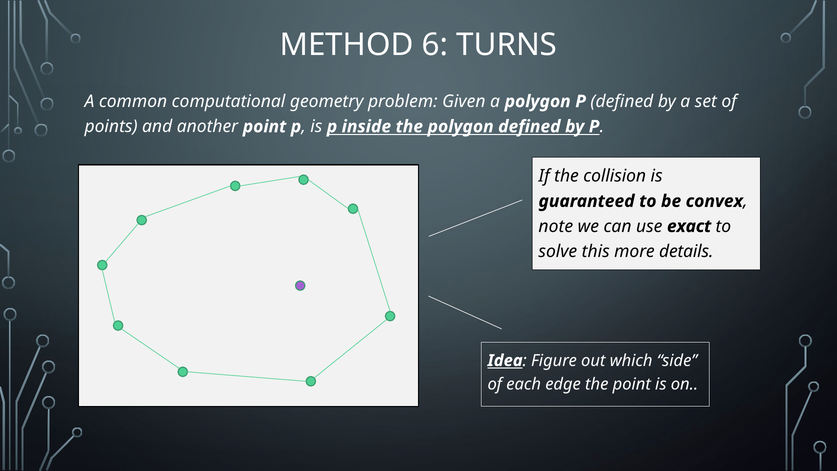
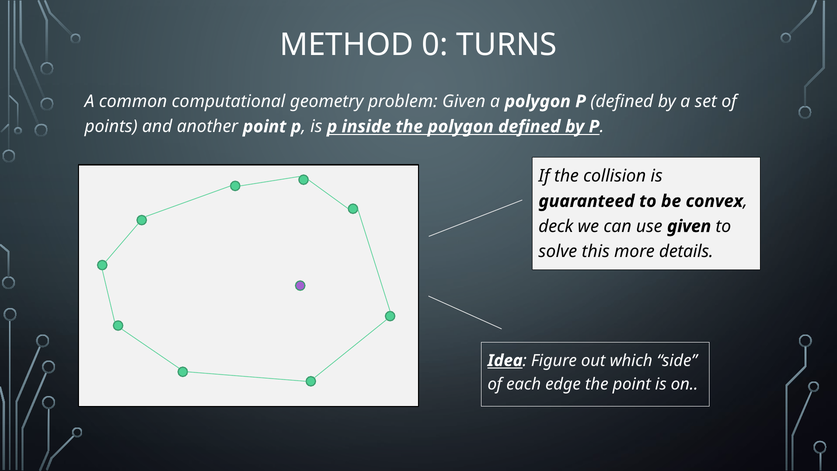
6: 6 -> 0 (435, 45)
note: note -> deck (556, 226)
use exact: exact -> given (689, 226)
